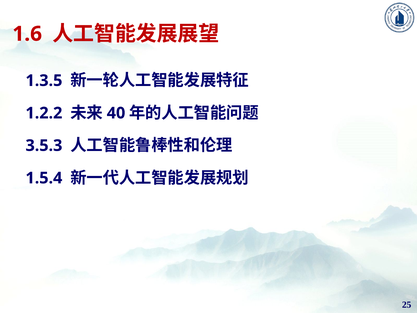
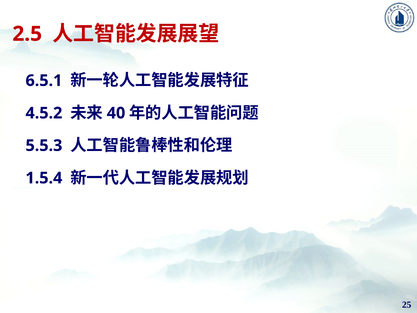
1.6: 1.6 -> 2.5 (27, 34)
1.3.5: 1.3.5 -> 6.5.1 (44, 81)
1.2.2: 1.2.2 -> 4.5.2 (44, 113)
3.5.3: 3.5.3 -> 5.5.3 (44, 145)
